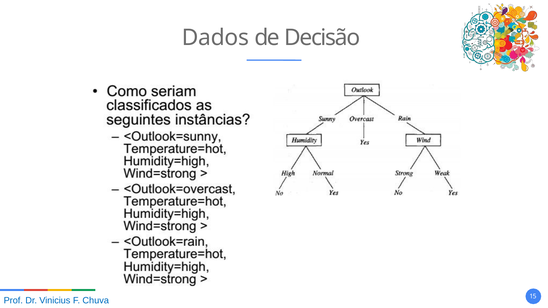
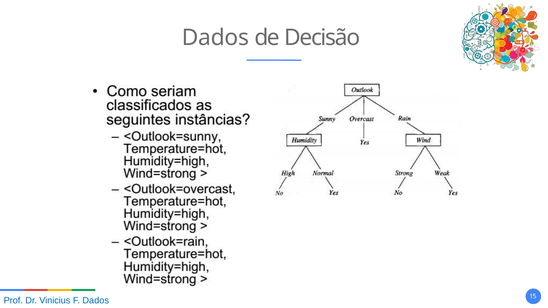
F Chuva: Chuva -> Dados (96, 301)
